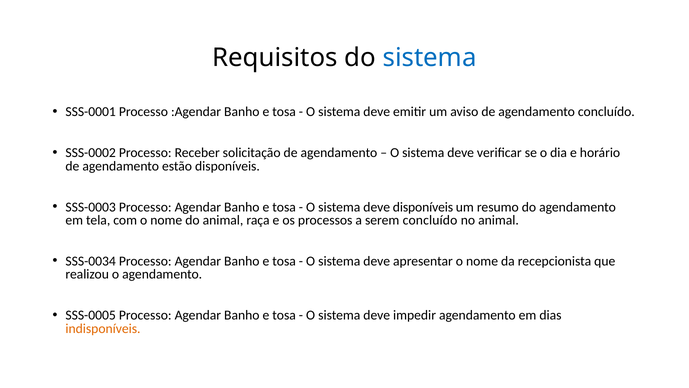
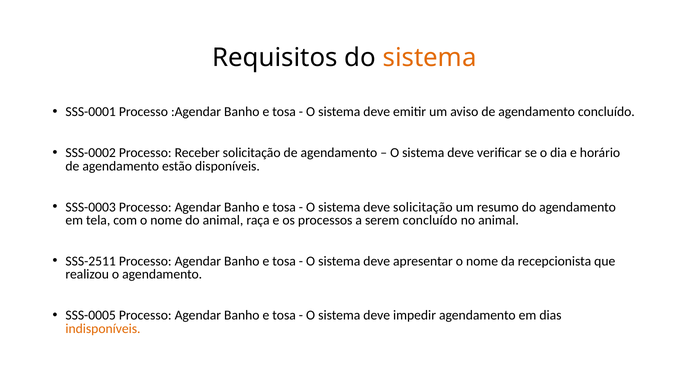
sistema colour: blue -> orange (430, 58)
deve disponíveis: disponíveis -> solicitação (423, 207)
SSS-0034: SSS-0034 -> SSS-2511 (91, 261)
